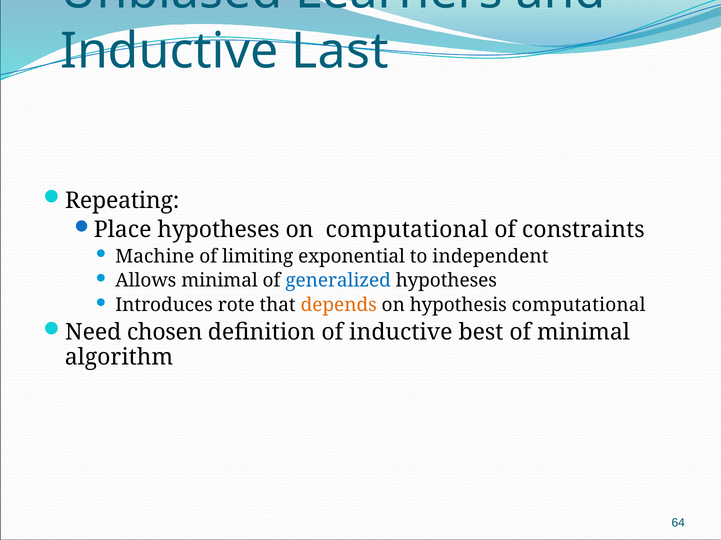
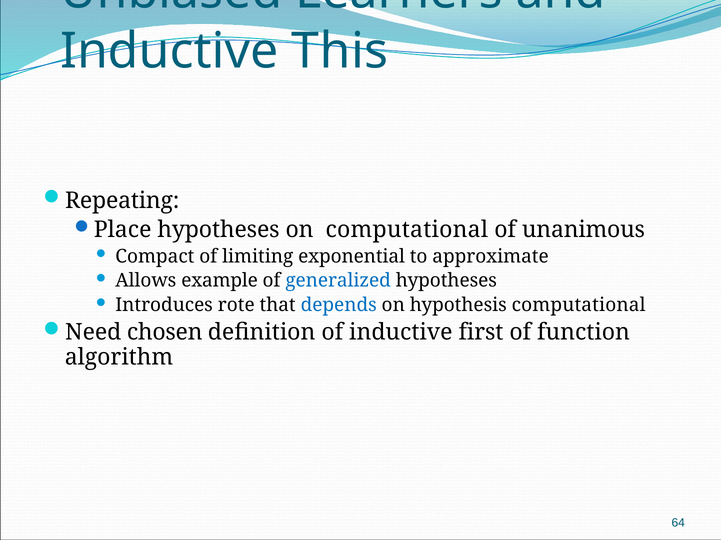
Last: Last -> This (340, 52)
constraints: constraints -> unanimous (583, 230)
Machine: Machine -> Compact (155, 257)
independent: independent -> approximate (491, 257)
Allows minimal: minimal -> example (220, 281)
depends colour: orange -> blue (339, 305)
best: best -> first (481, 333)
of minimal: minimal -> function (583, 333)
